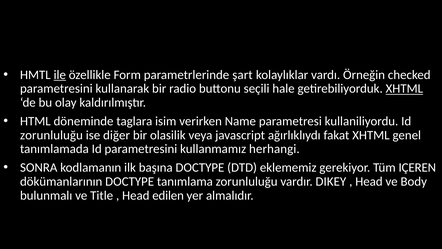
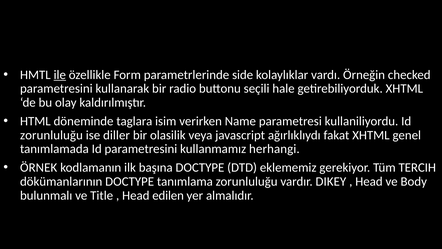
şart: şart -> side (243, 75)
XHTML underline: present -> none (404, 89)
diğer: diğer -> diller (117, 135)
SONRA: SONRA -> ÖRNEK (39, 167)
IÇEREN: IÇEREN -> TERCIH (417, 167)
